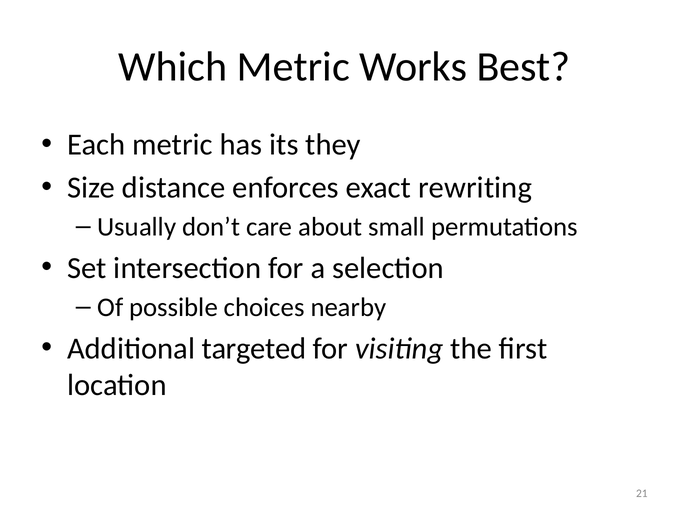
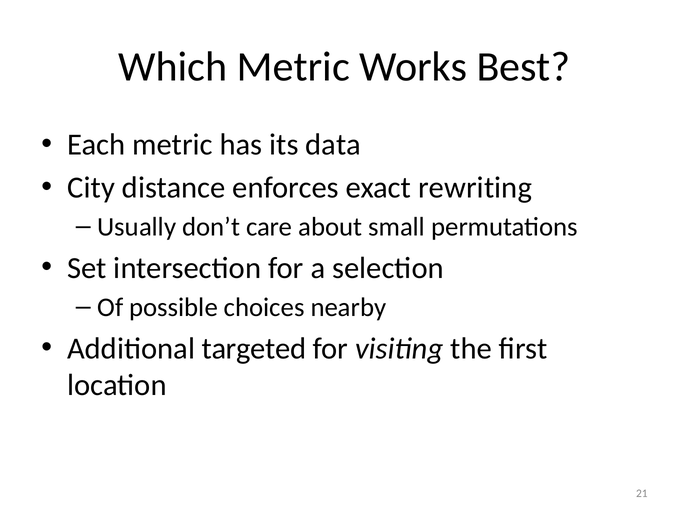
they: they -> data (333, 145)
Size: Size -> City (91, 187)
